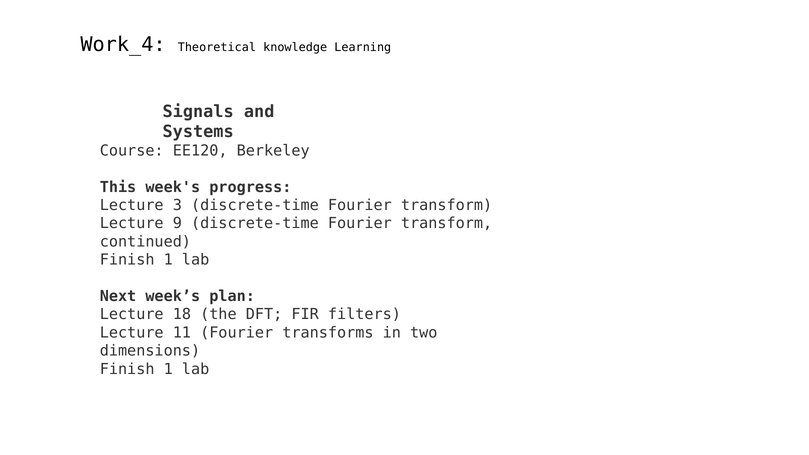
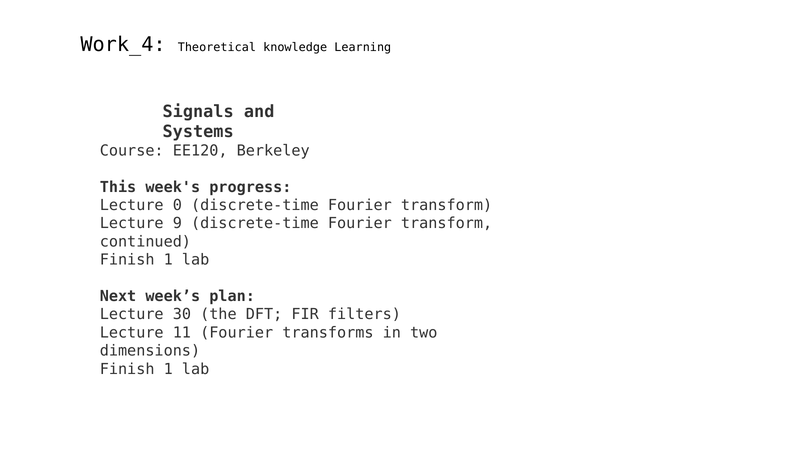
3: 3 -> 0 (177, 205)
18: 18 -> 30 (182, 314)
